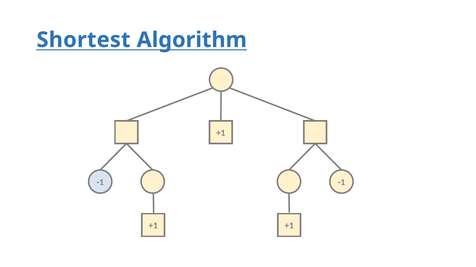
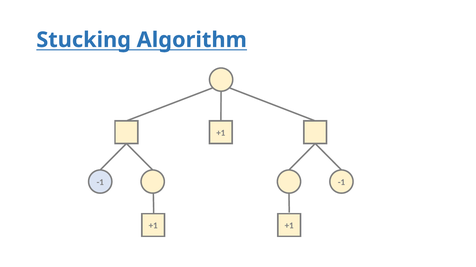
Shortest: Shortest -> Stucking (84, 40)
